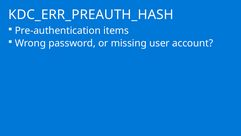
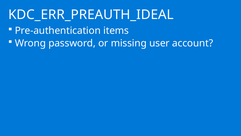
KDC_ERR_PREAUTH_HASH: KDC_ERR_PREAUTH_HASH -> KDC_ERR_PREAUTH_IDEAL (91, 15)
